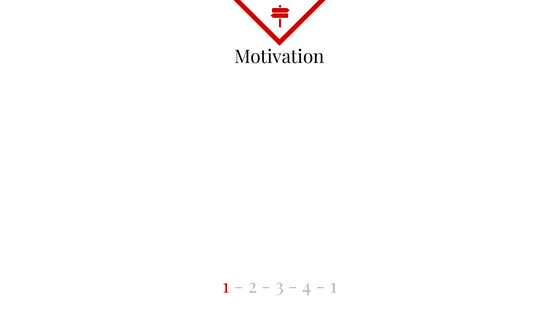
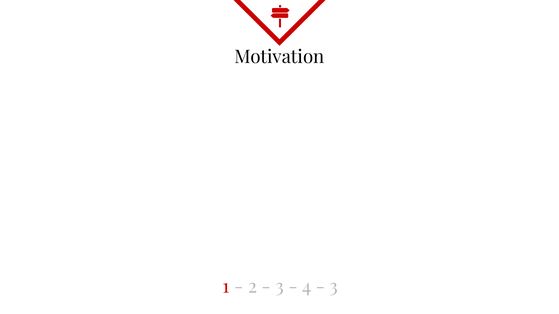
1: 1 -> 3 (334, 287)
